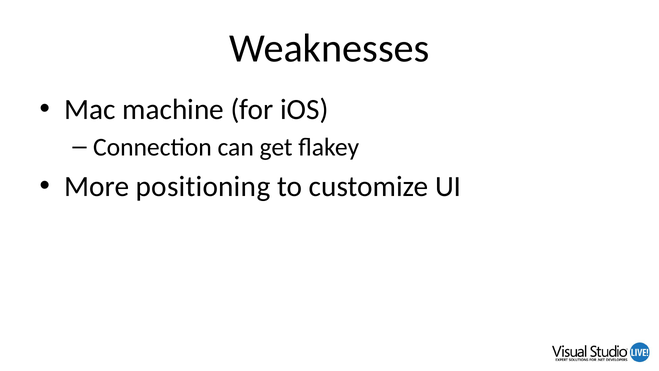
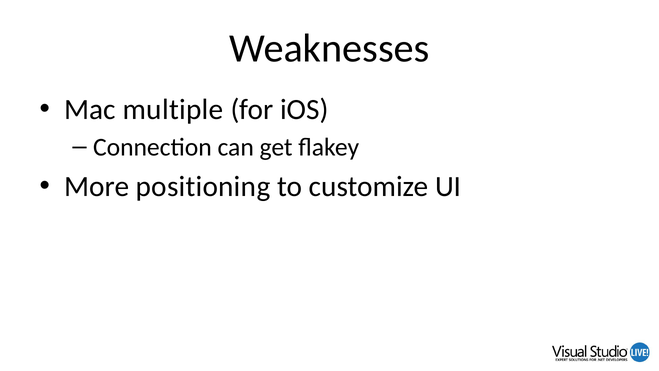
machine: machine -> multiple (173, 109)
